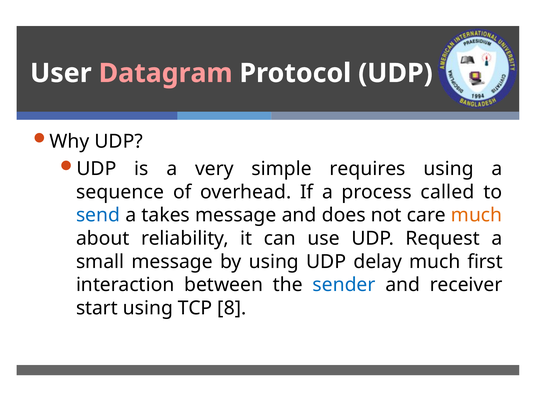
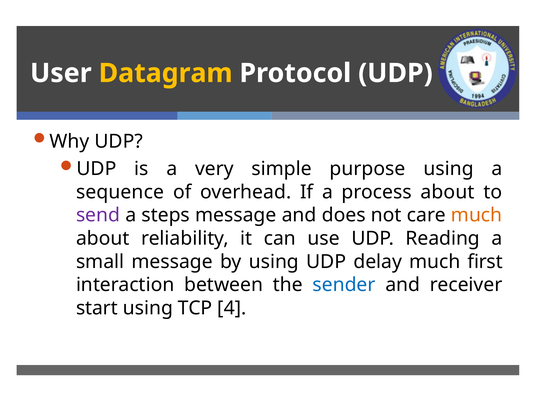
Datagram colour: pink -> yellow (166, 73)
requires: requires -> purpose (368, 169)
process called: called -> about (448, 192)
send colour: blue -> purple (98, 215)
takes: takes -> steps (166, 215)
Request: Request -> Reading (443, 238)
8: 8 -> 4 (232, 308)
